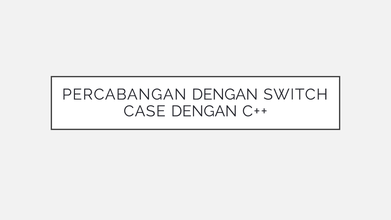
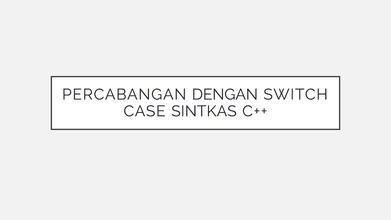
CASE DENGAN: DENGAN -> SINTKAS (204, 111)
